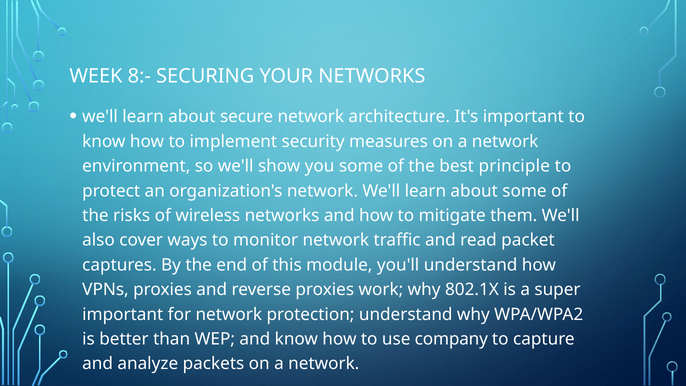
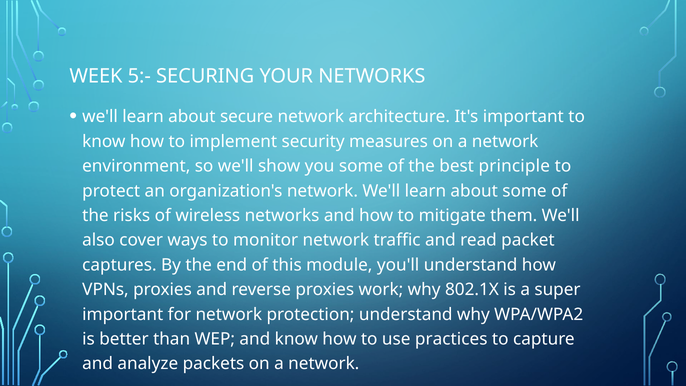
8:-: 8:- -> 5:- (139, 76)
company: company -> practices (451, 339)
